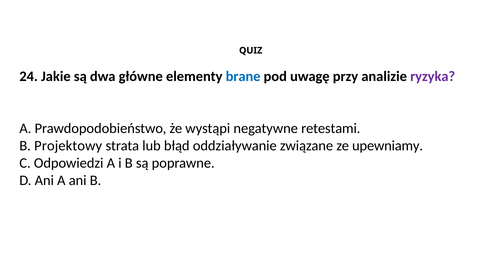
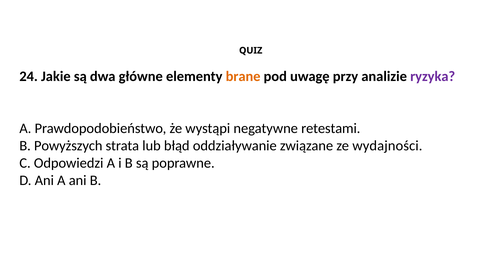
brane colour: blue -> orange (243, 76)
Projektowy: Projektowy -> Powyższych (68, 145)
upewniamy: upewniamy -> wydajności (387, 145)
